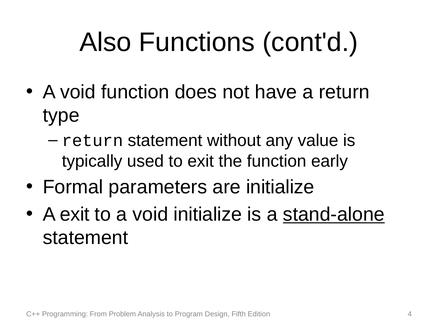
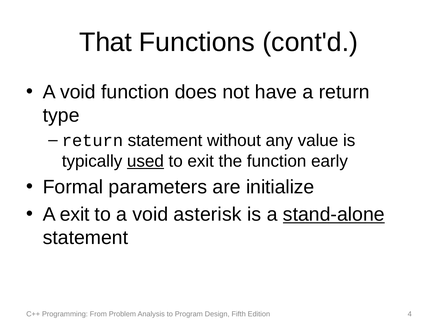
Also: Also -> That (106, 42)
used underline: none -> present (145, 161)
void initialize: initialize -> asterisk (208, 214)
